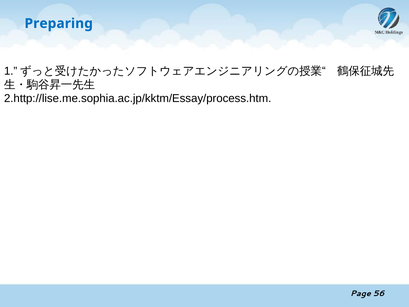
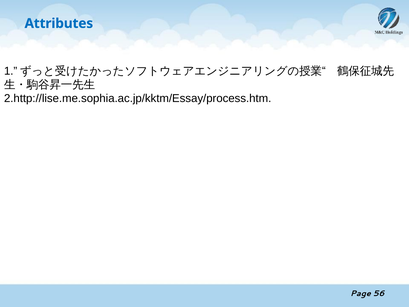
Preparing: Preparing -> Attributes (59, 23)
